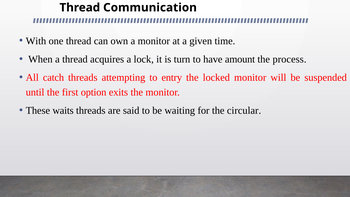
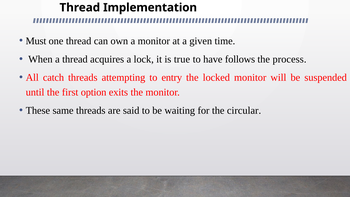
Communication: Communication -> Implementation (150, 8)
With: With -> Must (36, 41)
turn: turn -> true (182, 59)
amount: amount -> follows (240, 59)
waits: waits -> same (63, 111)
